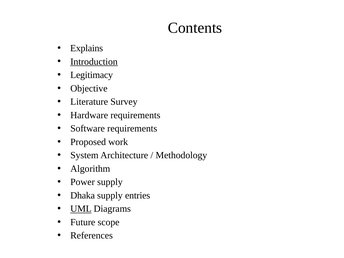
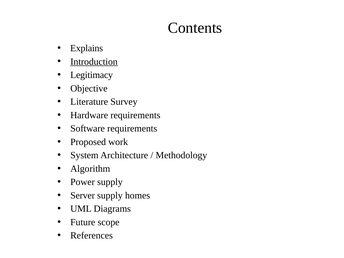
Dhaka: Dhaka -> Server (83, 195)
entries: entries -> homes (138, 195)
UML underline: present -> none (81, 209)
